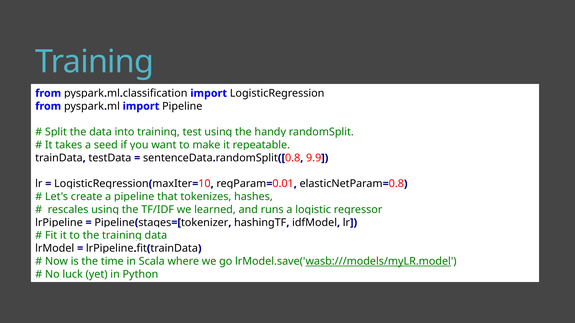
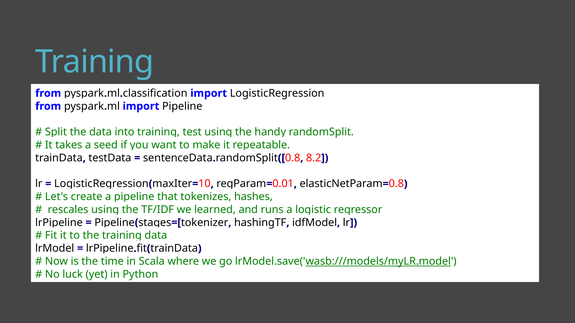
9.9: 9.9 -> 8.2 (314, 158)
